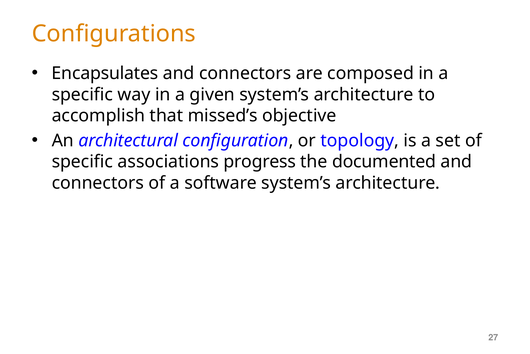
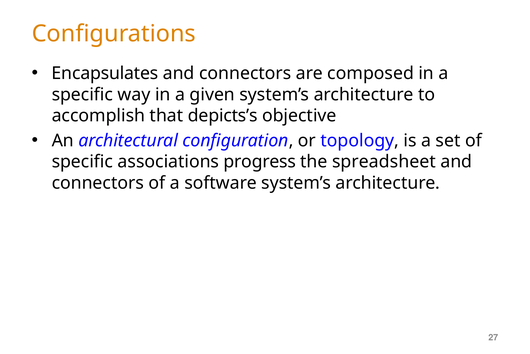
missed’s: missed’s -> depicts’s (223, 116)
documented: documented -> spreadsheet (384, 161)
